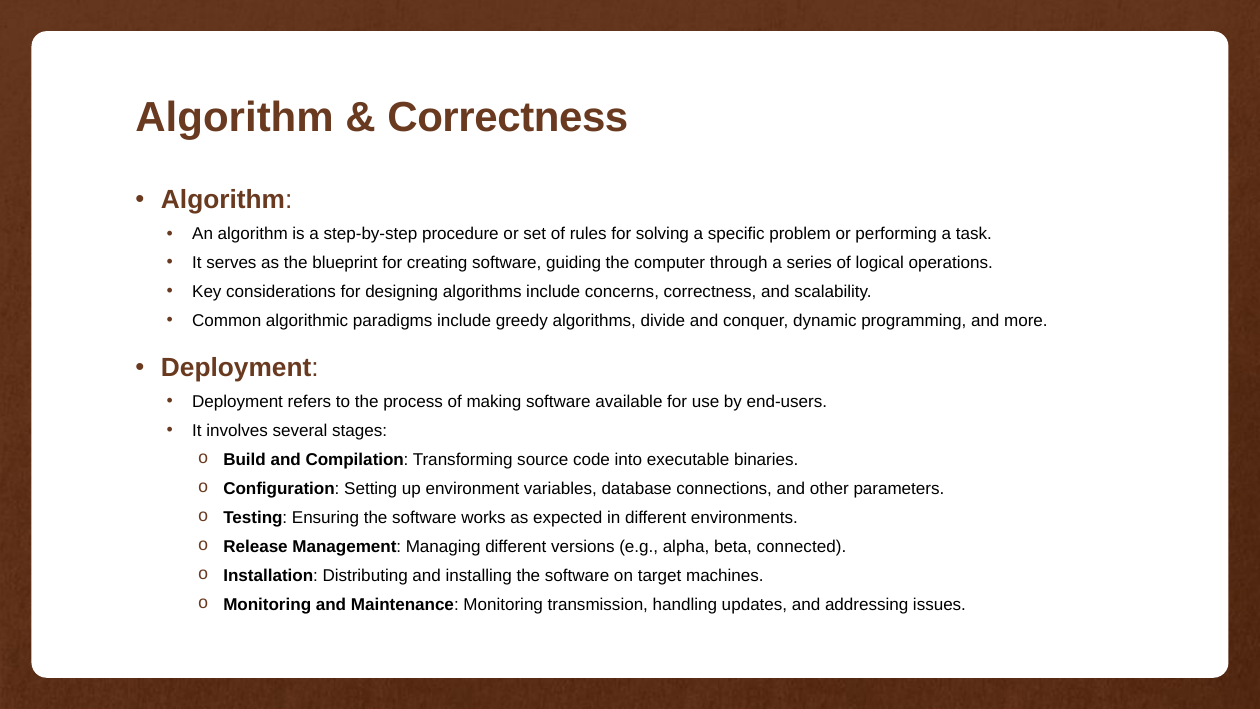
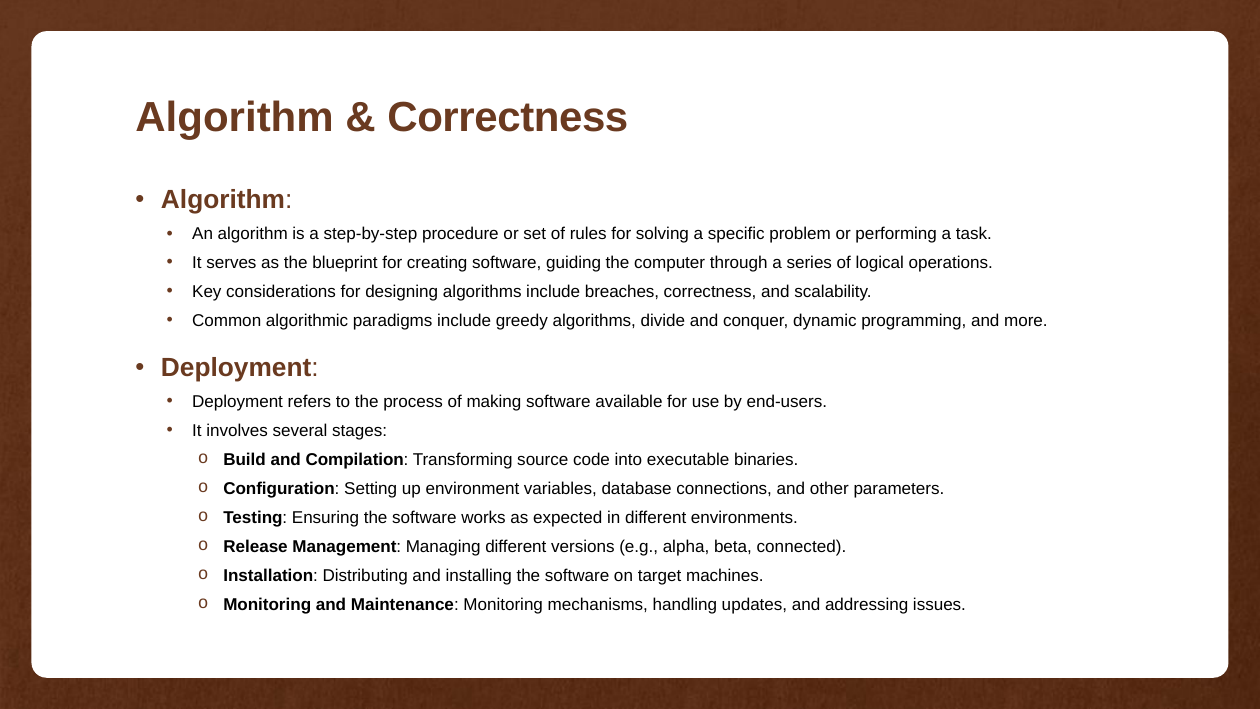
concerns: concerns -> breaches (622, 292)
transmission: transmission -> mechanisms (598, 604)
